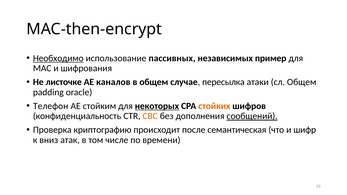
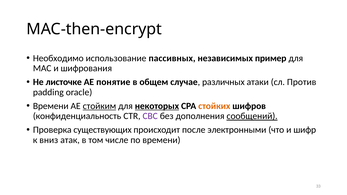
Необходимо underline: present -> none (58, 58)
каналов: каналов -> понятие (113, 82)
пересылка: пересылка -> различных (223, 82)
сл Общем: Общем -> Против (302, 82)
Телефон: Телефон -> Времени (51, 106)
стойким underline: none -> present (99, 106)
CBC colour: orange -> purple (150, 116)
криптографию: криптографию -> существующих (103, 130)
семантическая: семантическая -> электронными (237, 130)
